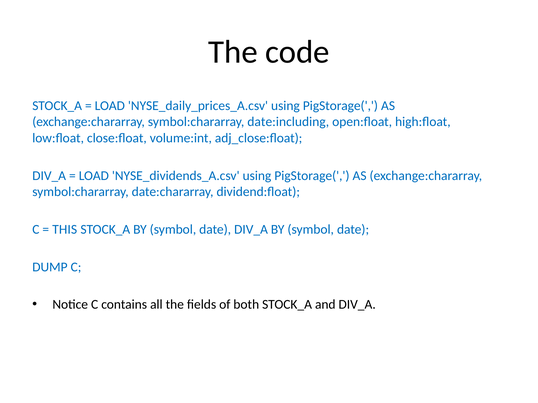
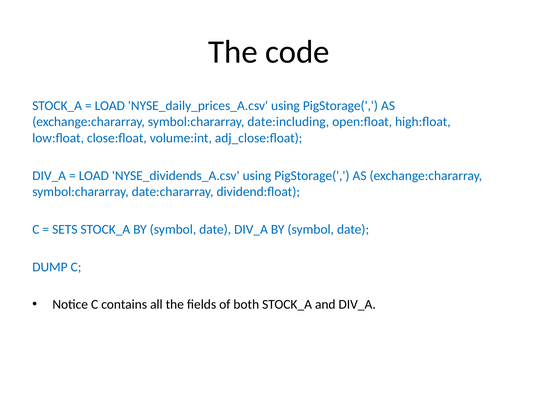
THIS: THIS -> SETS (65, 230)
